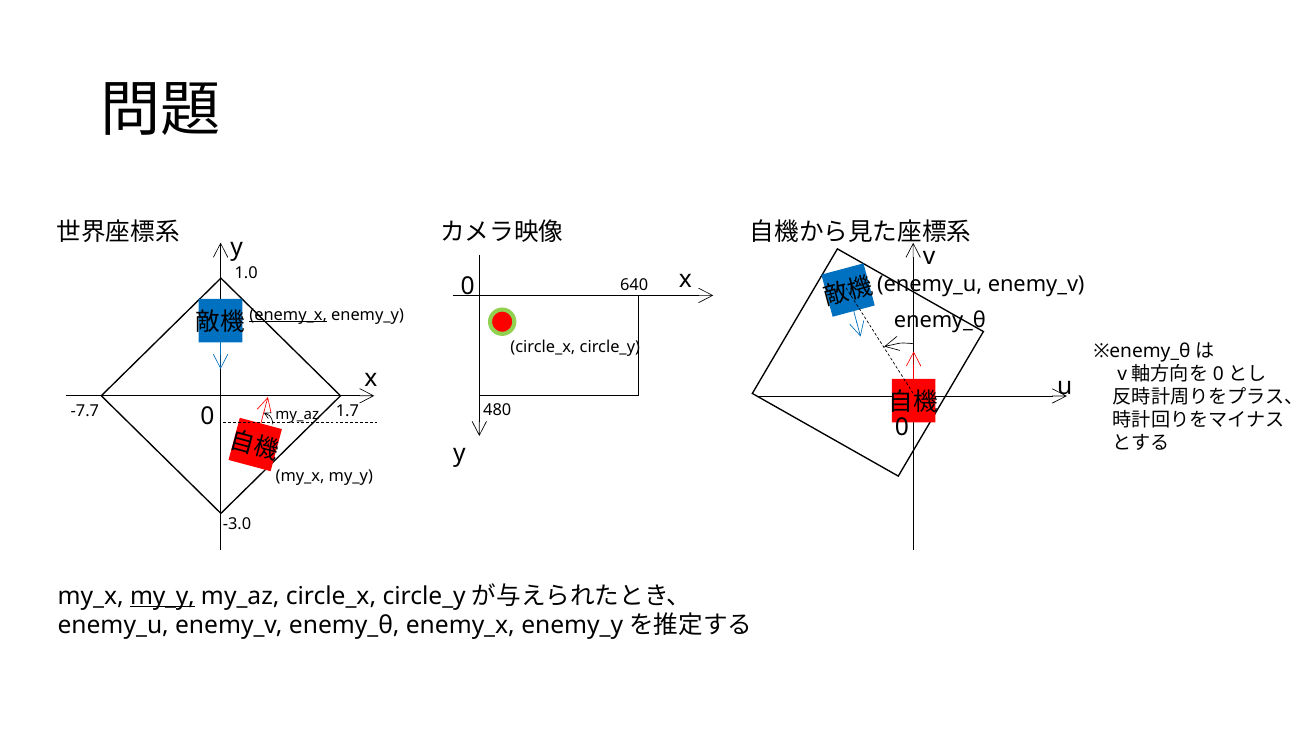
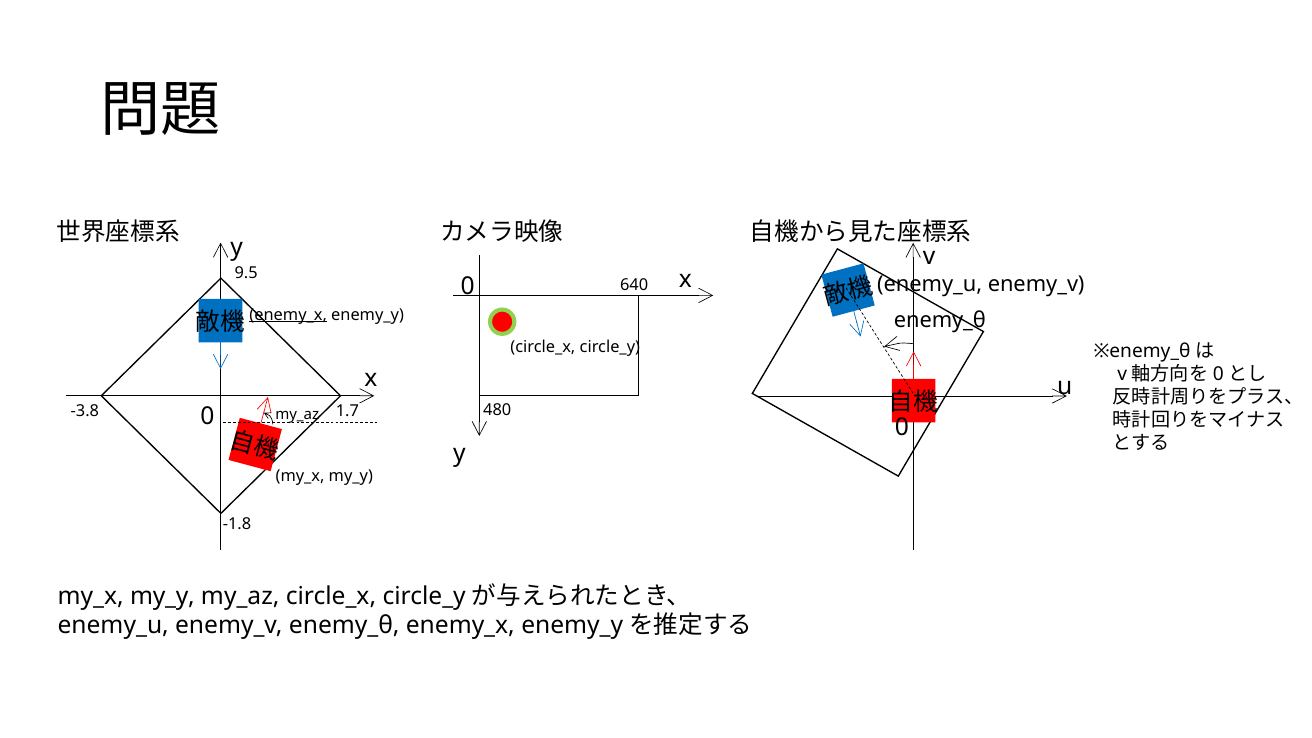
1.0: 1.0 -> 9.5 (246, 273)
-7.7: -7.7 -> -3.8 (85, 411)
-3.0: -3.0 -> -1.8 (237, 524)
my_y underline: present -> none (162, 596)
